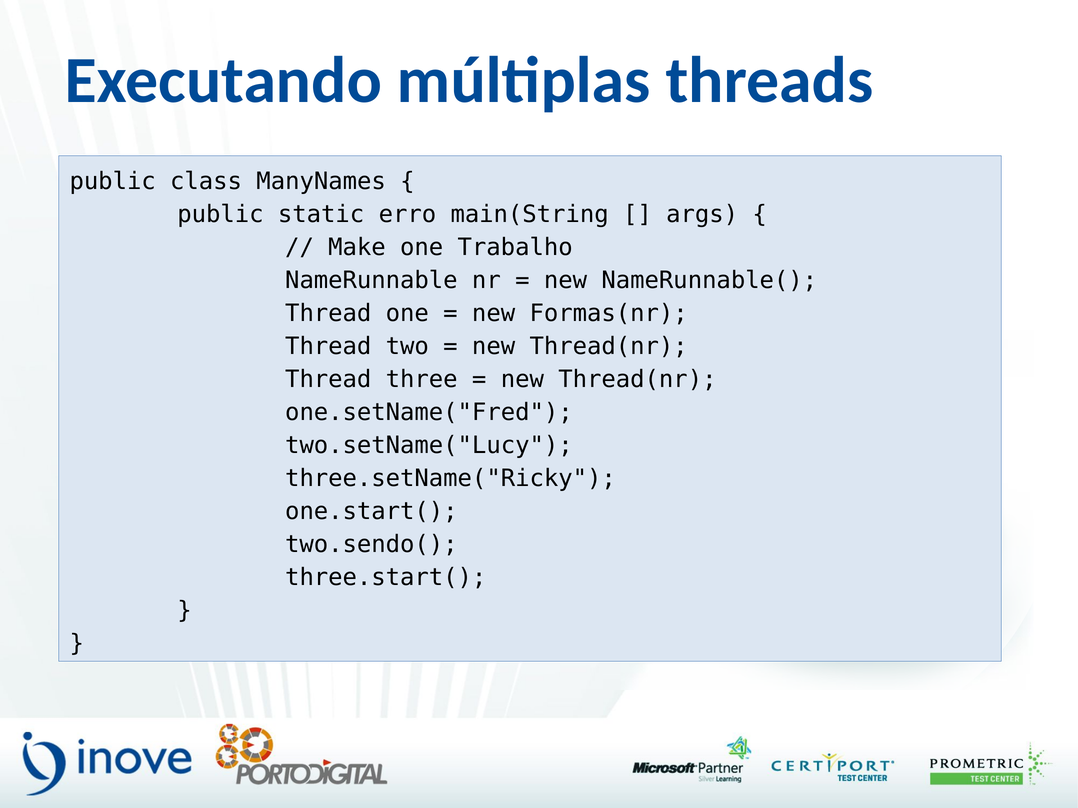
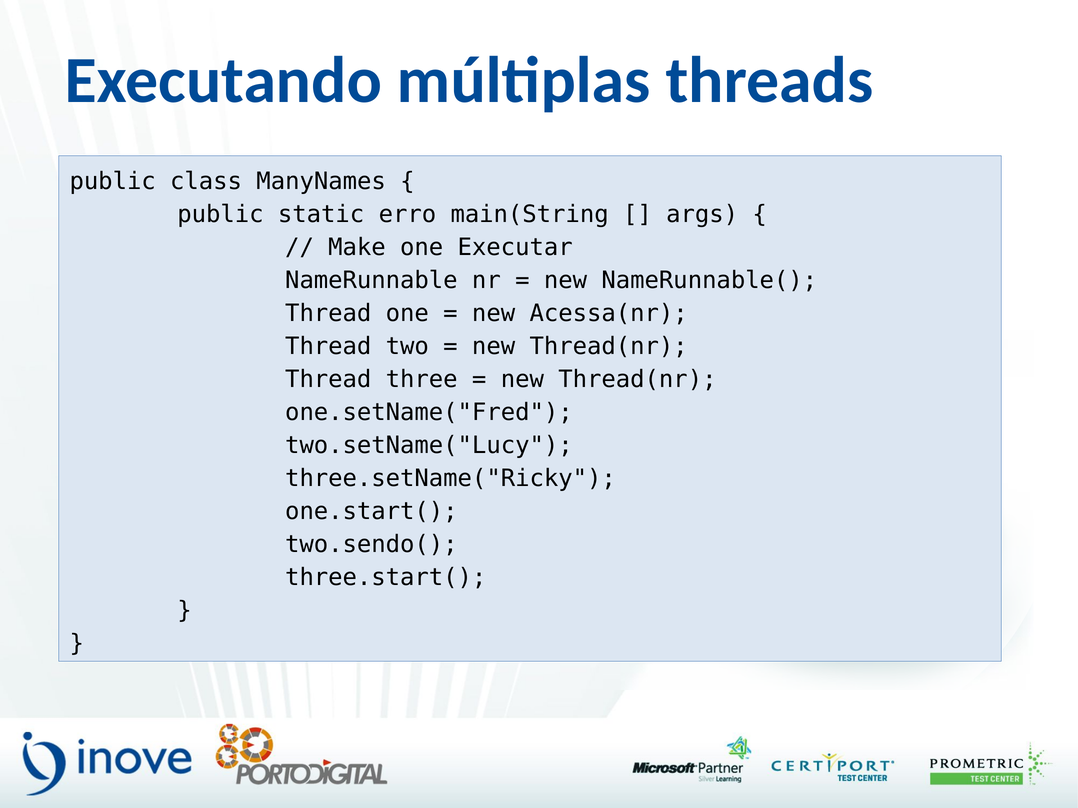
Trabalho: Trabalho -> Executar (515, 247)
Formas(nr: Formas(nr -> Acessa(nr (609, 314)
